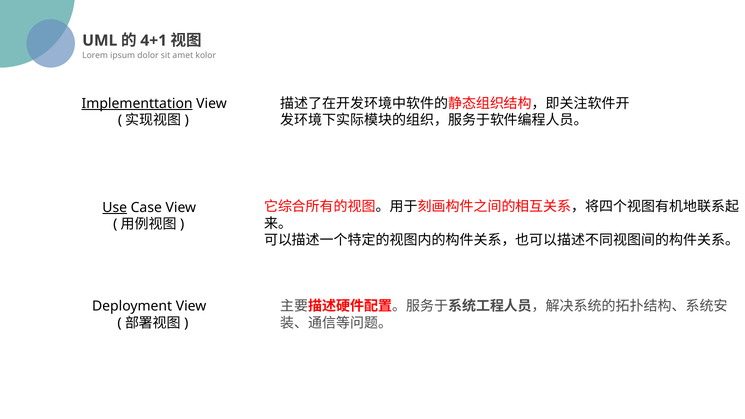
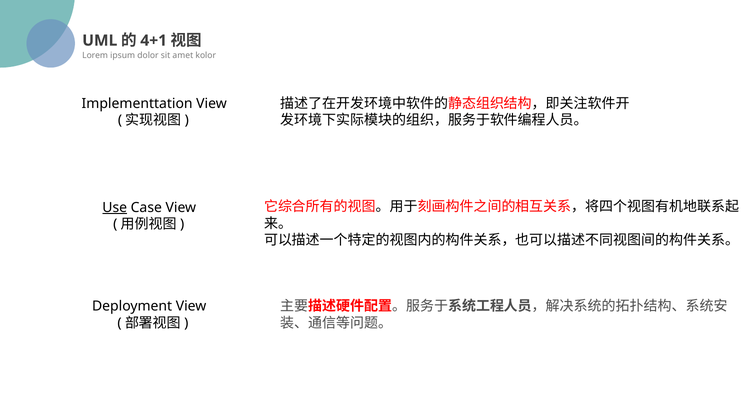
Implementtation underline: present -> none (137, 104)
